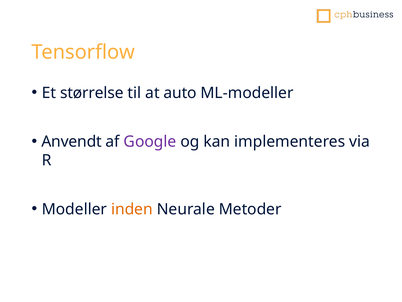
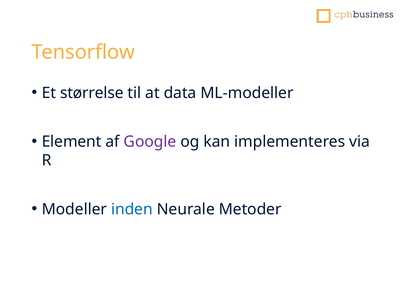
auto: auto -> data (180, 93)
Anvendt: Anvendt -> Element (72, 141)
inden colour: orange -> blue (132, 209)
